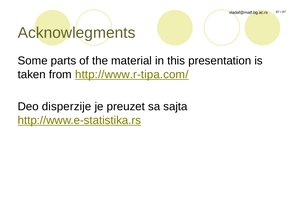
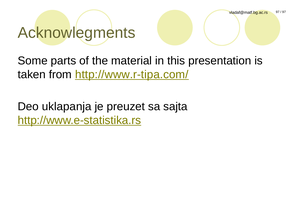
disperzije: disperzije -> uklapanja (67, 107)
